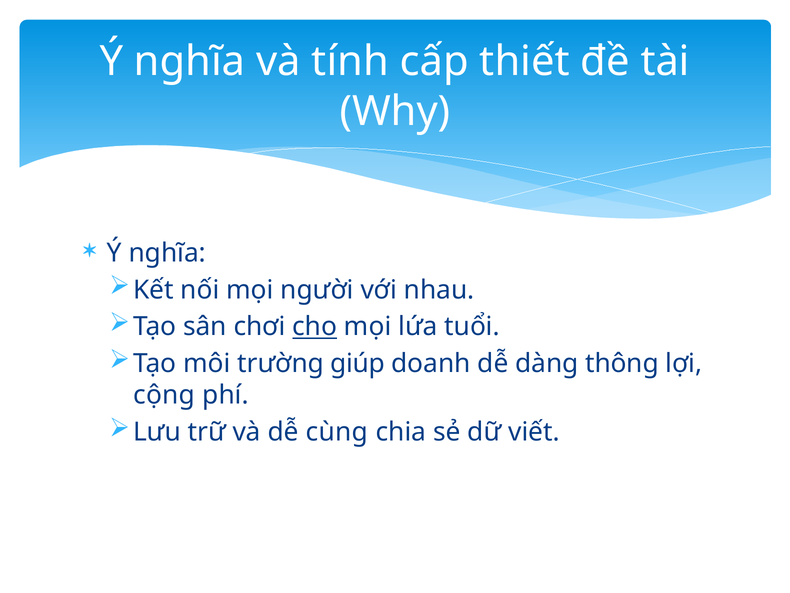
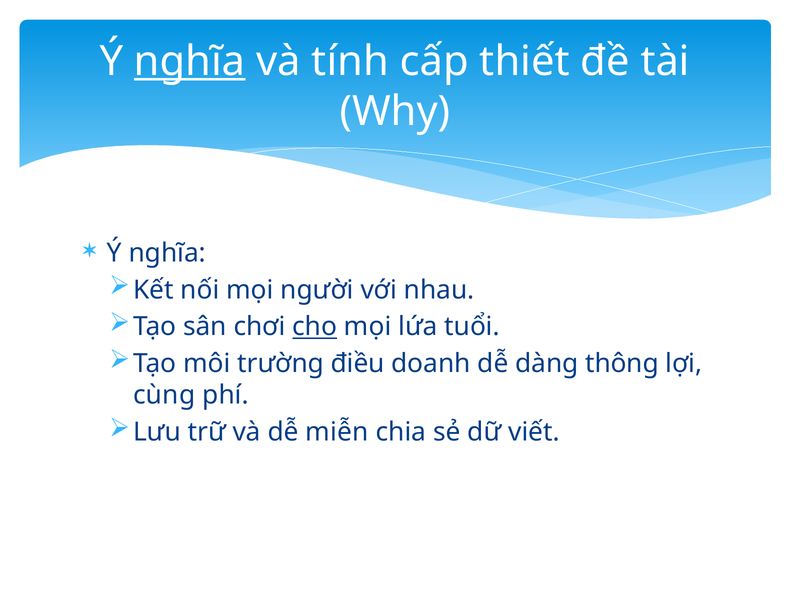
nghĩa underline: none -> present (190, 61)
giúp: giúp -> điều (358, 363)
cộng: cộng -> cùng (164, 395)
cùng: cùng -> miễn (337, 432)
